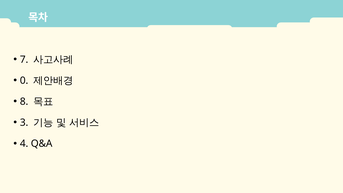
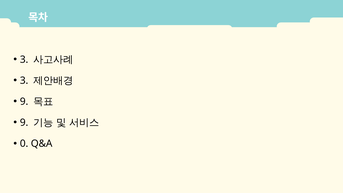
7: 7 -> 3 (24, 59)
0: 0 -> 3 (24, 80)
8: 8 -> 9 (24, 102)
3: 3 -> 9 (24, 123)
4: 4 -> 0 (24, 144)
